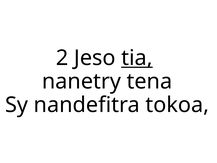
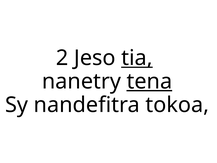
tena underline: none -> present (149, 81)
